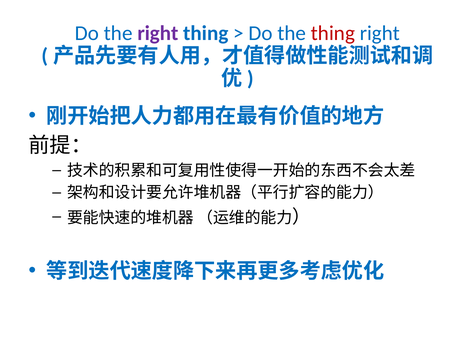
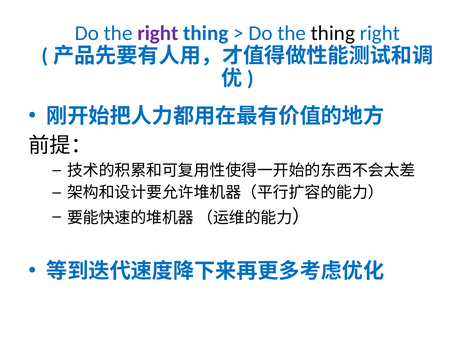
thing colour: red -> black (333, 33)
